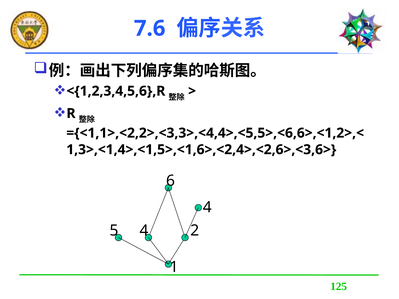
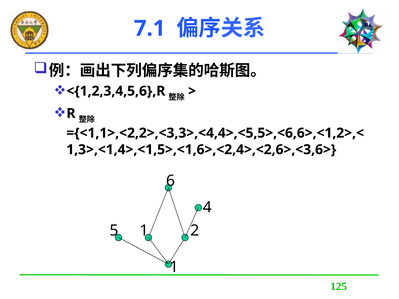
7.6: 7.6 -> 7.1 (150, 28)
5 4: 4 -> 1 (144, 231)
